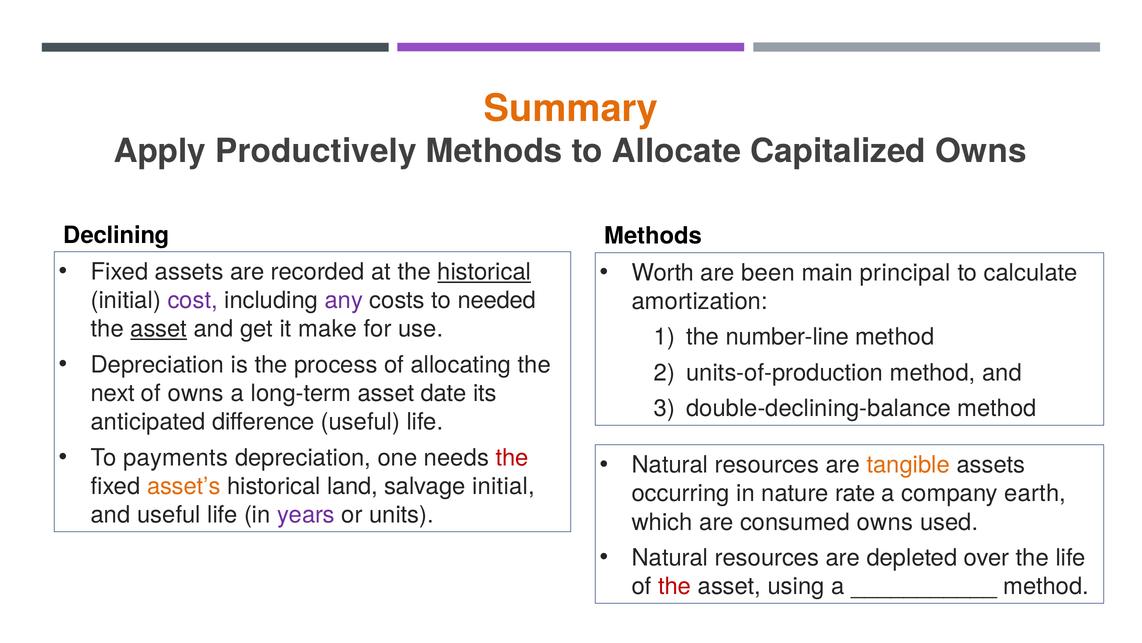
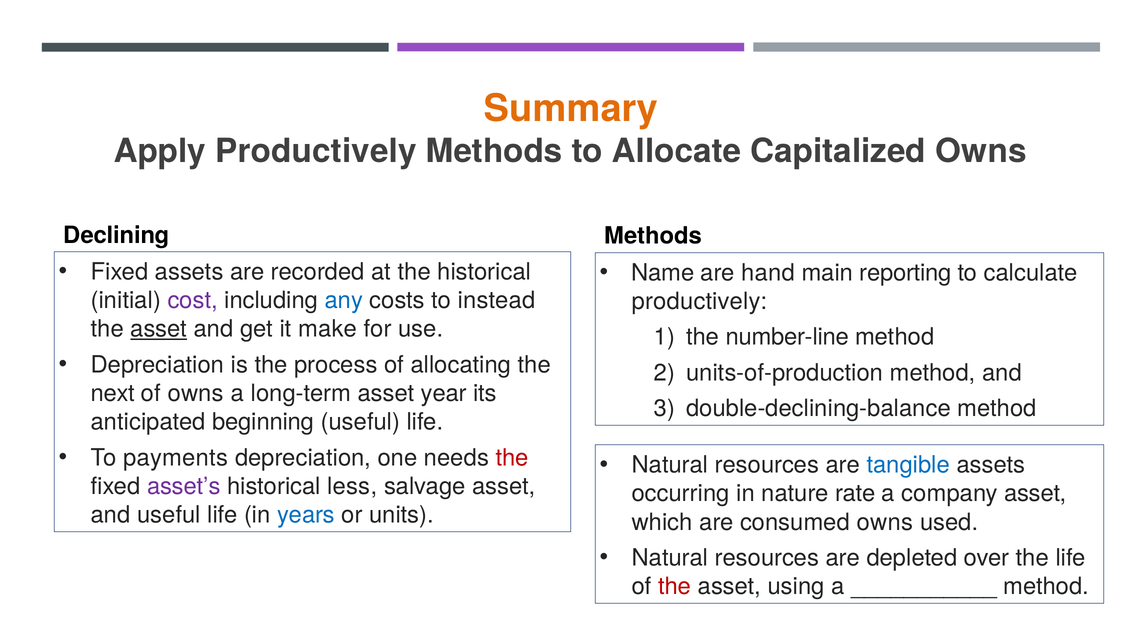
historical underline: present -> none (484, 272)
Worth: Worth -> Name (663, 272)
been: been -> hand (768, 272)
principal: principal -> reporting (905, 272)
any colour: purple -> blue (344, 300)
needed: needed -> instead (497, 300)
amortization: amortization -> productively (700, 301)
date: date -> year (444, 393)
difference: difference -> beginning (263, 422)
tangible colour: orange -> blue (908, 465)
asset’s colour: orange -> purple (184, 486)
land: land -> less (352, 486)
salvage initial: initial -> asset (504, 486)
company earth: earth -> asset (1035, 493)
years colour: purple -> blue (306, 514)
